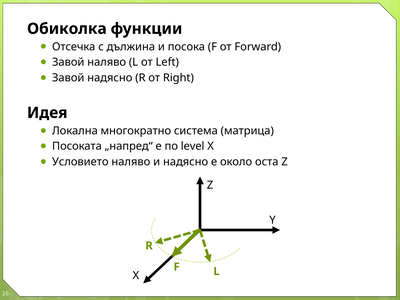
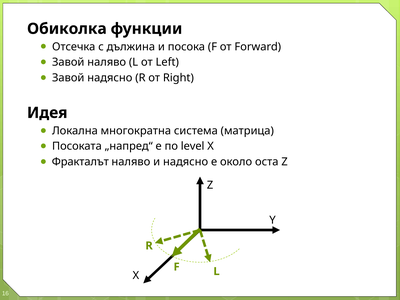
многократно: многократно -> многократна (136, 131)
Условието: Условието -> Фракталът (80, 162)
